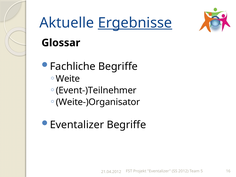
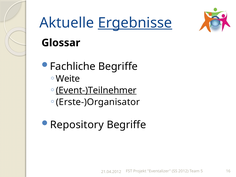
Event-)Teilnehmer underline: none -> present (96, 90)
Weite-)Organisator: Weite-)Organisator -> Erste-)Organisator (98, 102)
Eventalizer: Eventalizer -> Repository (77, 125)
